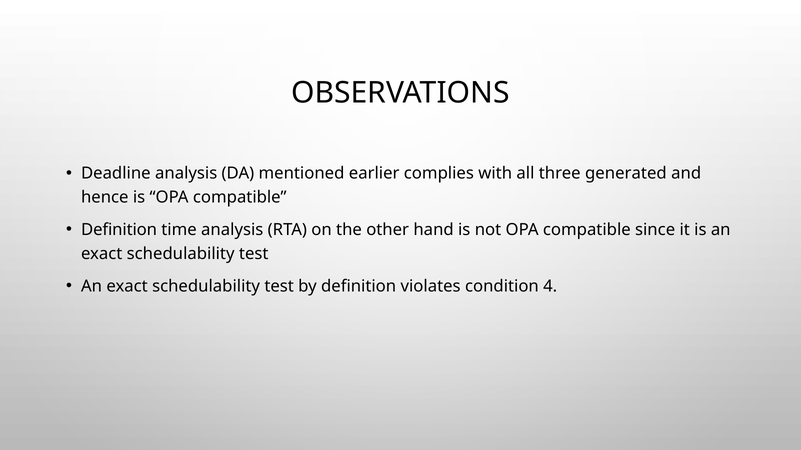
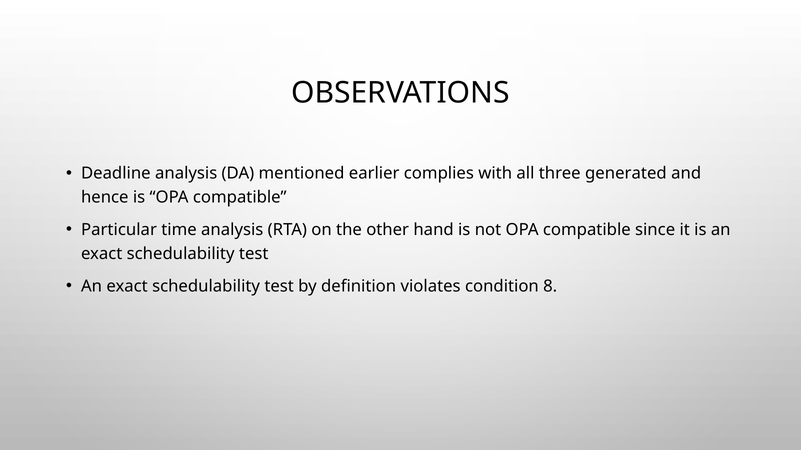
Definition: Definition -> Particular (119, 230)
4: 4 -> 8 (550, 287)
